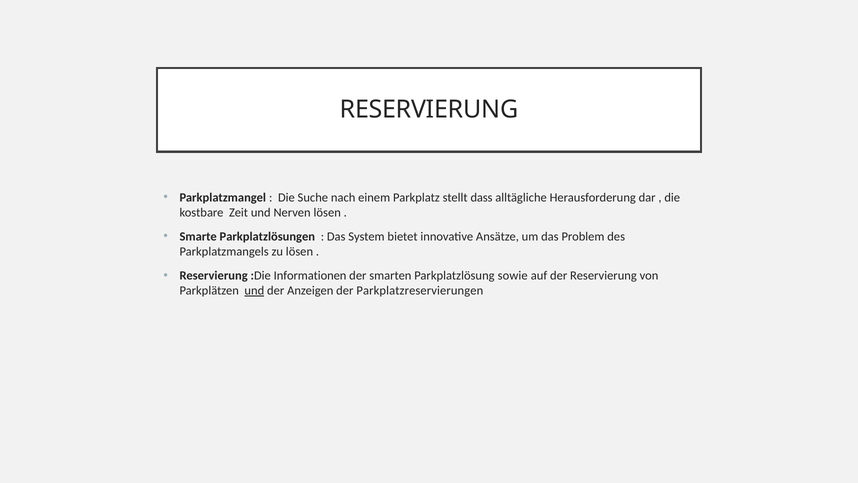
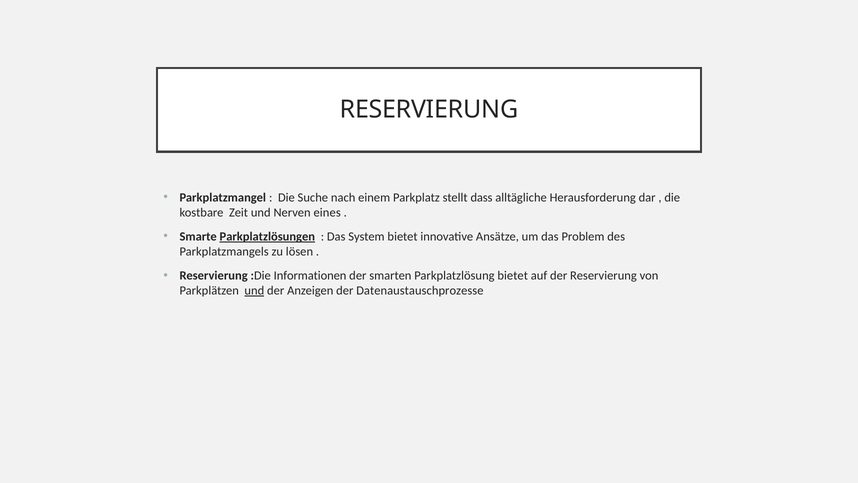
Nerven lösen: lösen -> eines (327, 212)
Parkplatzlösungen underline: none -> present (267, 236)
Parkplatzlösung sowie: sowie -> bietet (513, 275)
Parkplatzreservierungen: Parkplatzreservierungen -> Datenaustauschprozesse (420, 290)
